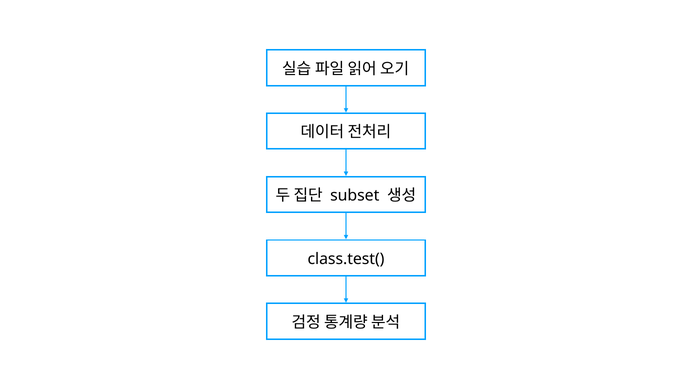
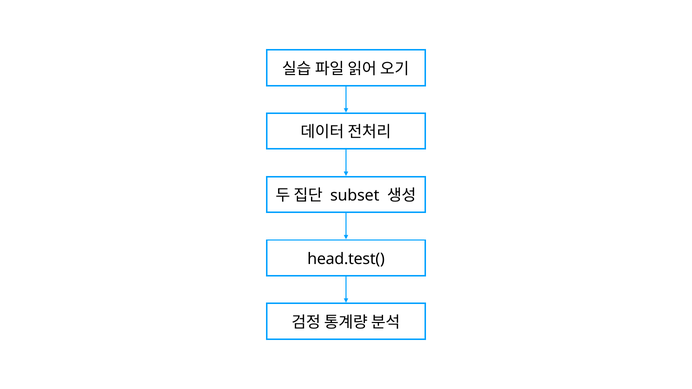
class.test(: class.test( -> head.test( (346, 259)
